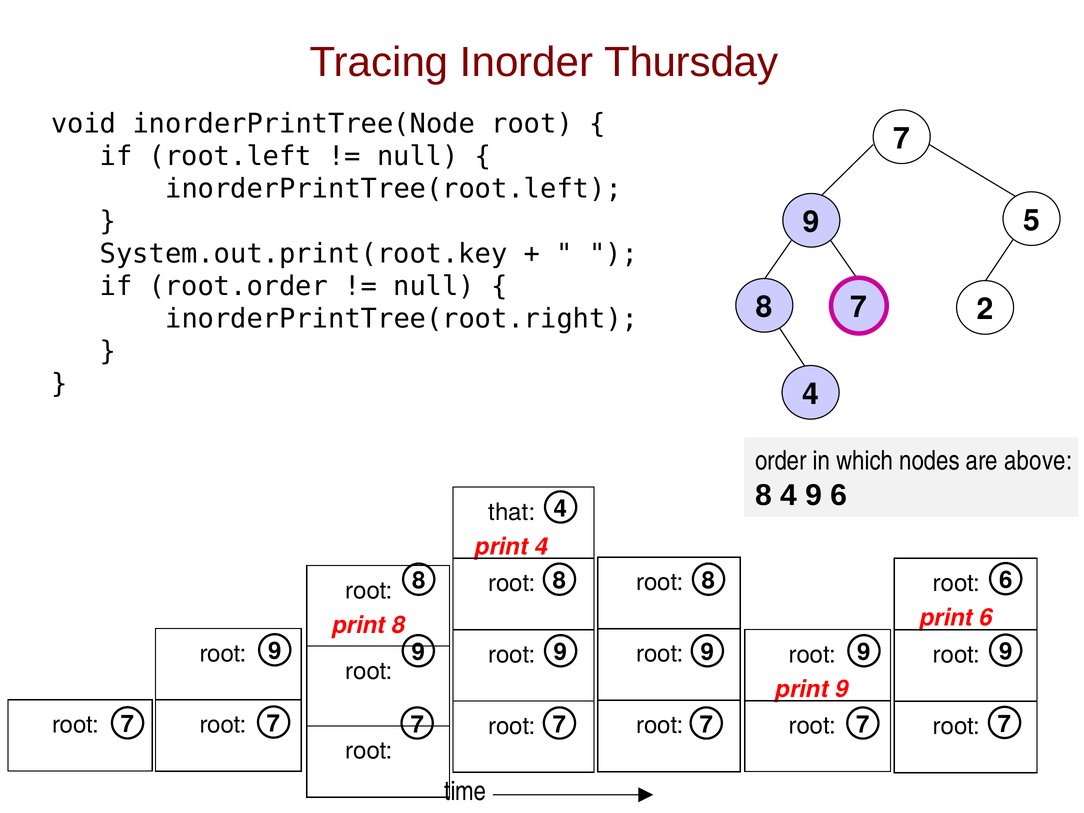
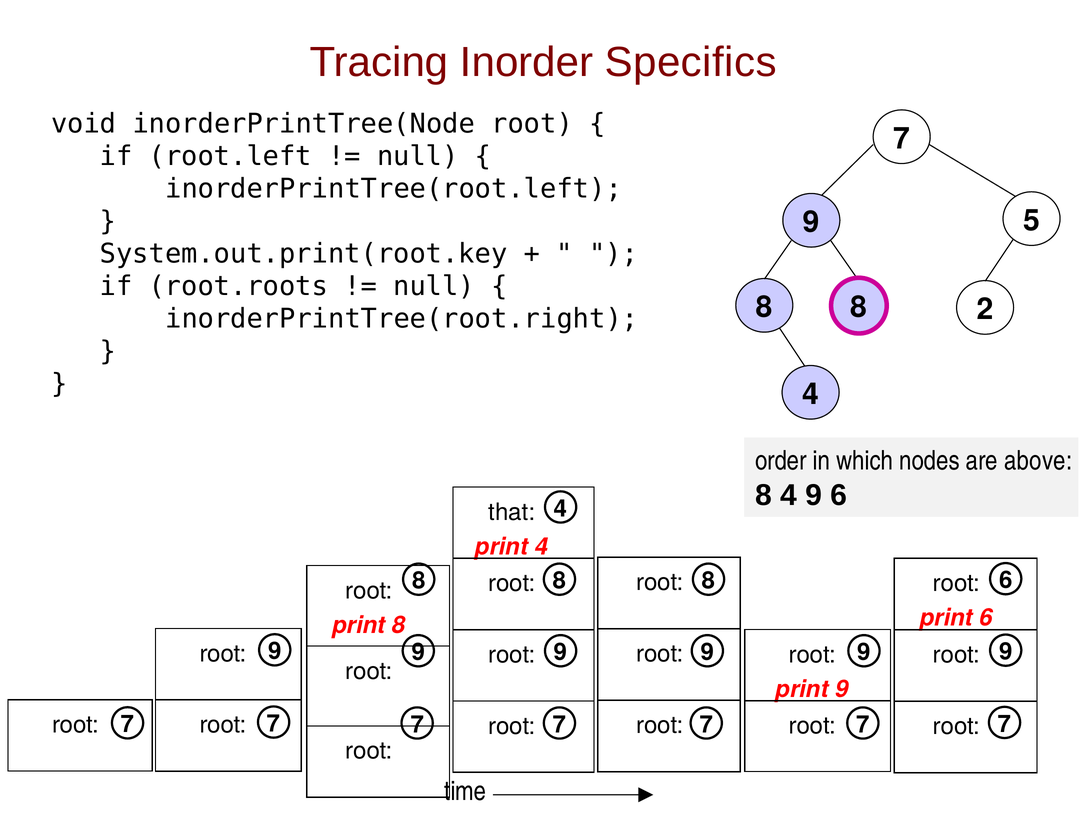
Thursday: Thursday -> Specifics (691, 62)
root.order: root.order -> root.roots (238, 286)
7: 7 -> 8 (859, 307)
